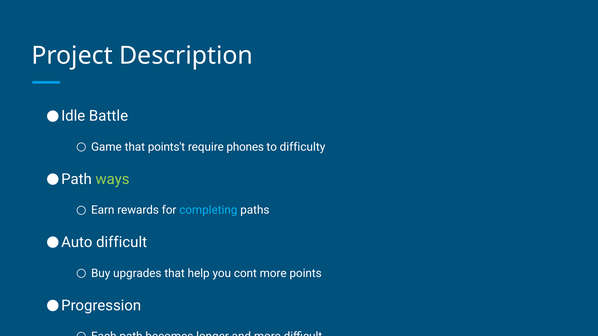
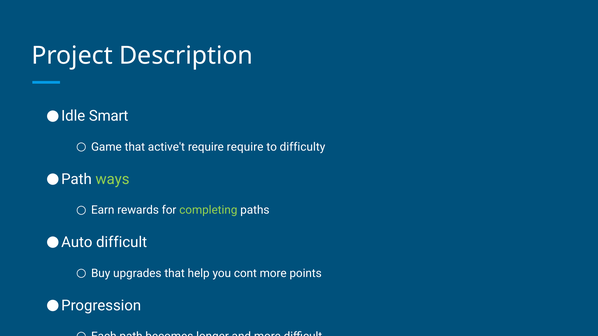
Battle: Battle -> Smart (109, 116)
points't: points't -> active't (166, 147)
require phones: phones -> require (245, 147)
completing colour: light blue -> light green (208, 210)
